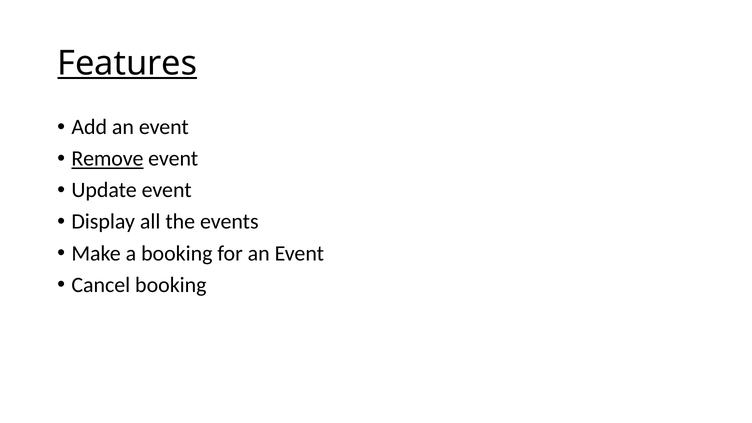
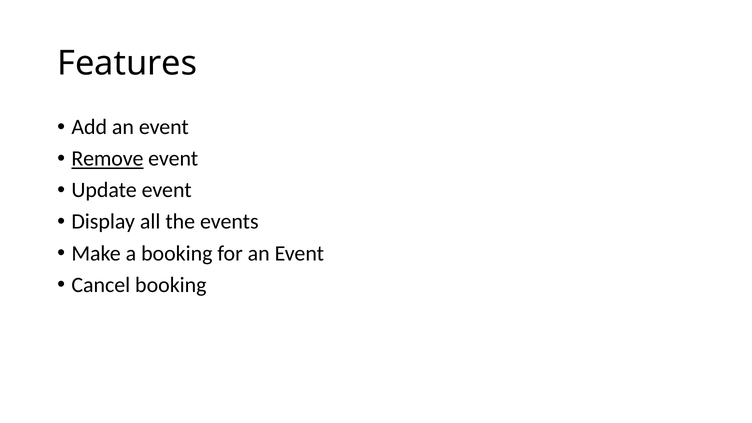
Features underline: present -> none (127, 63)
